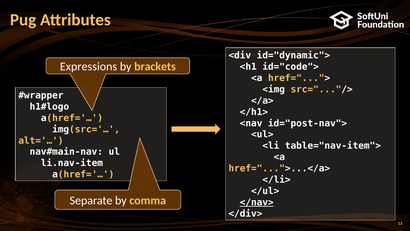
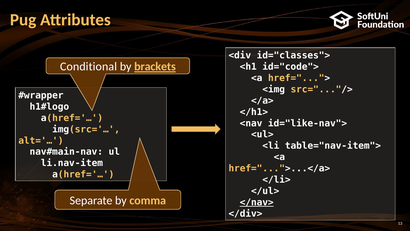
id="dynamic">: id="dynamic"> -> id="classes"> (293, 55)
Expressions: Expressions -> Conditional (89, 67)
brackets underline: none -> present (155, 67)
id="post-nav">: id="post-nav"> -> id="like-nav"> (308, 123)
